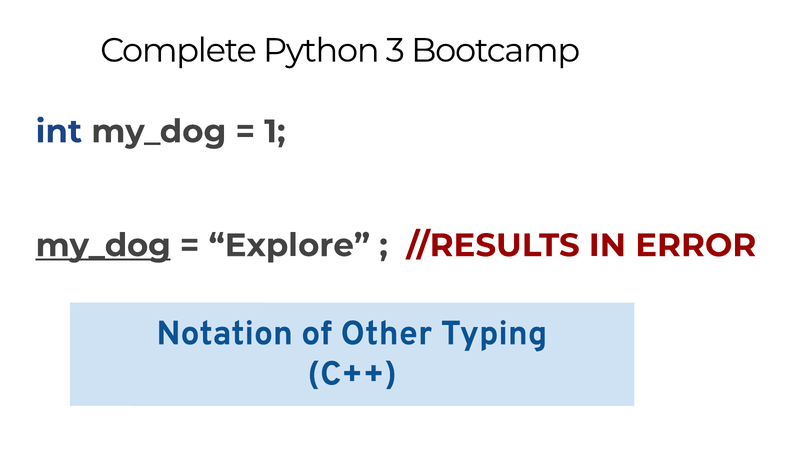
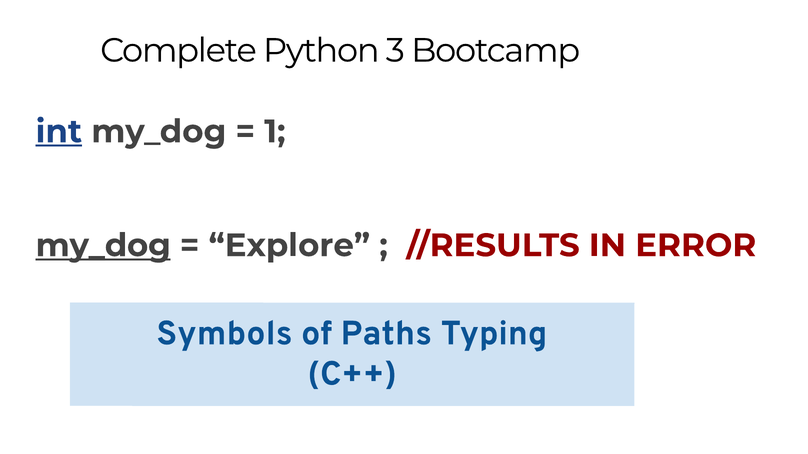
int underline: none -> present (59, 132)
Notation: Notation -> Symbols (224, 334)
Other: Other -> Paths (386, 334)
